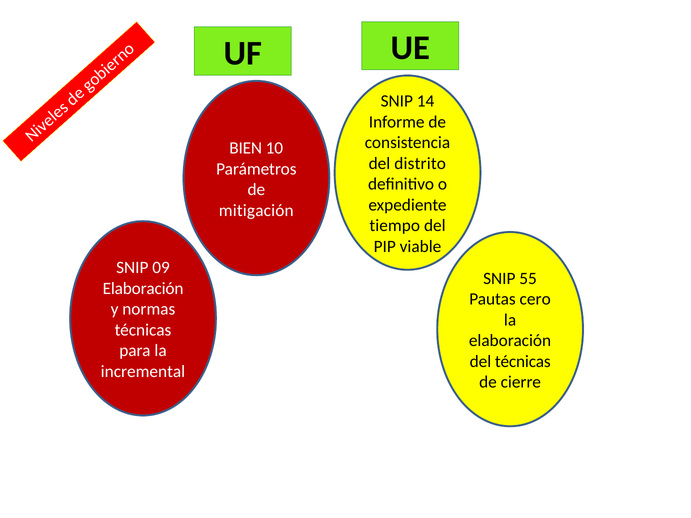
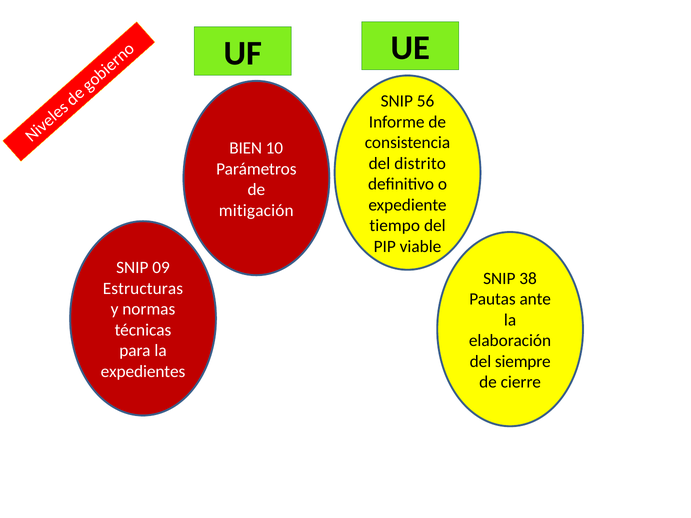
14: 14 -> 56 (426, 101)
55: 55 -> 38 (528, 279)
Elaboración: Elaboración -> Estructuras (143, 289)
cero: cero -> ante (535, 299)
del técnicas: técnicas -> siempre (523, 362)
incremental: incremental -> expedientes (143, 371)
